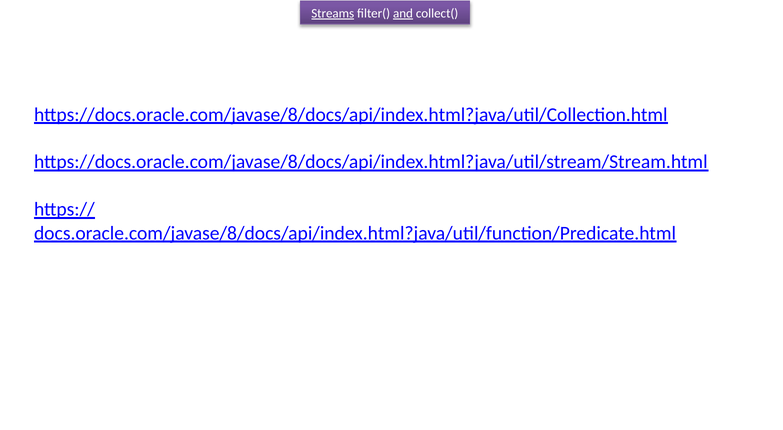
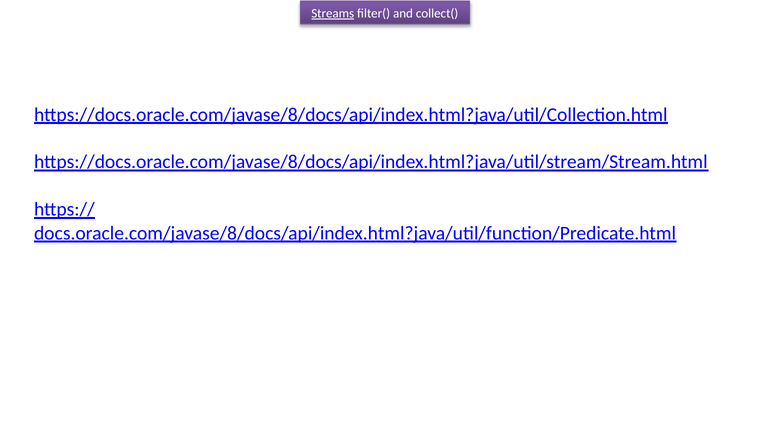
and underline: present -> none (403, 13)
